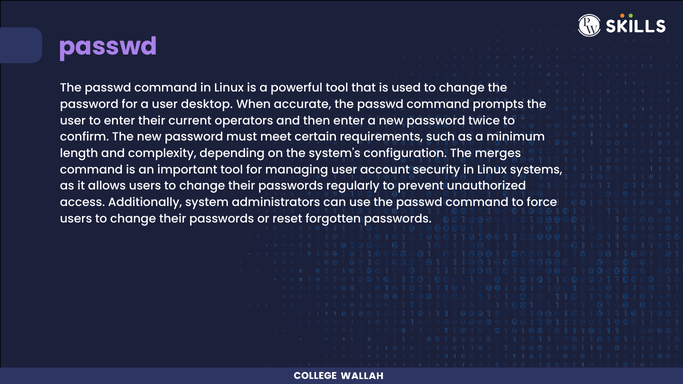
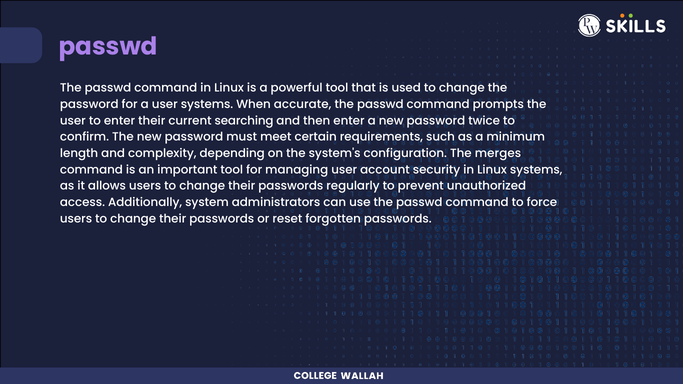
user desktop: desktop -> systems (207, 104)
operators: operators -> searching (244, 121)
